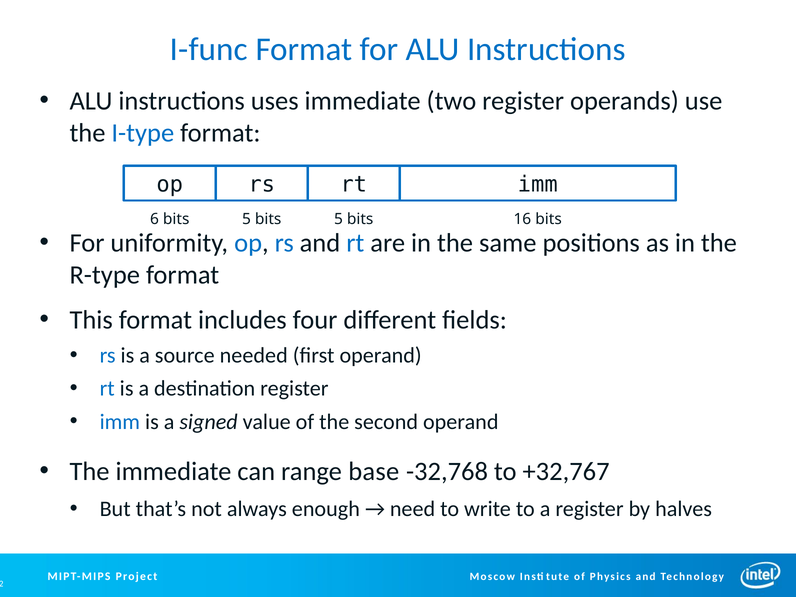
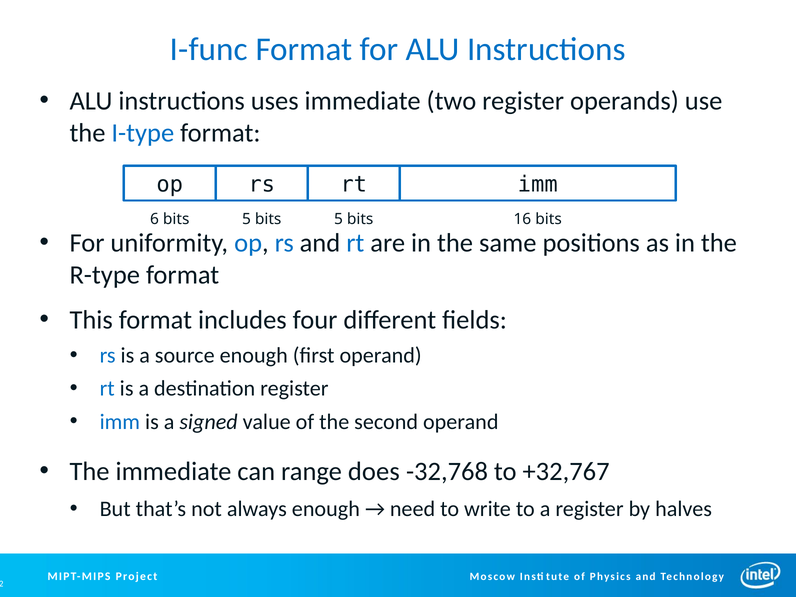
source needed: needed -> enough (254, 355)
base: base -> does (374, 471)
